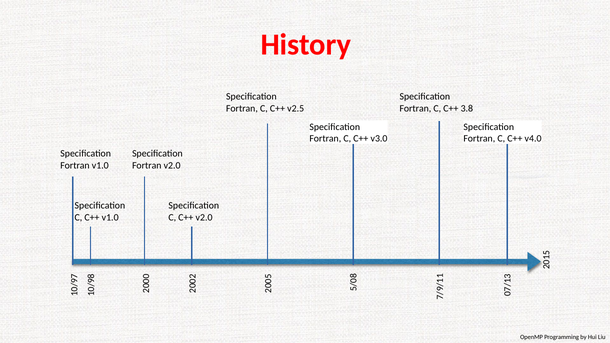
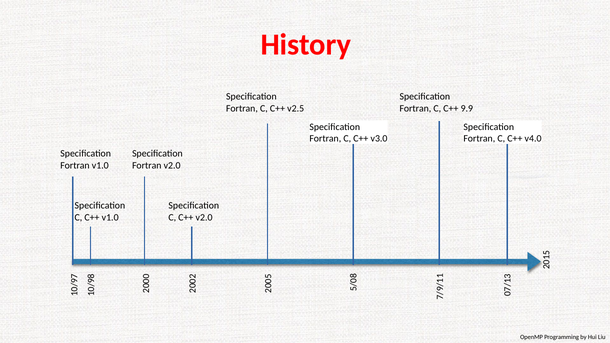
3.8: 3.8 -> 9.9 (467, 109)
